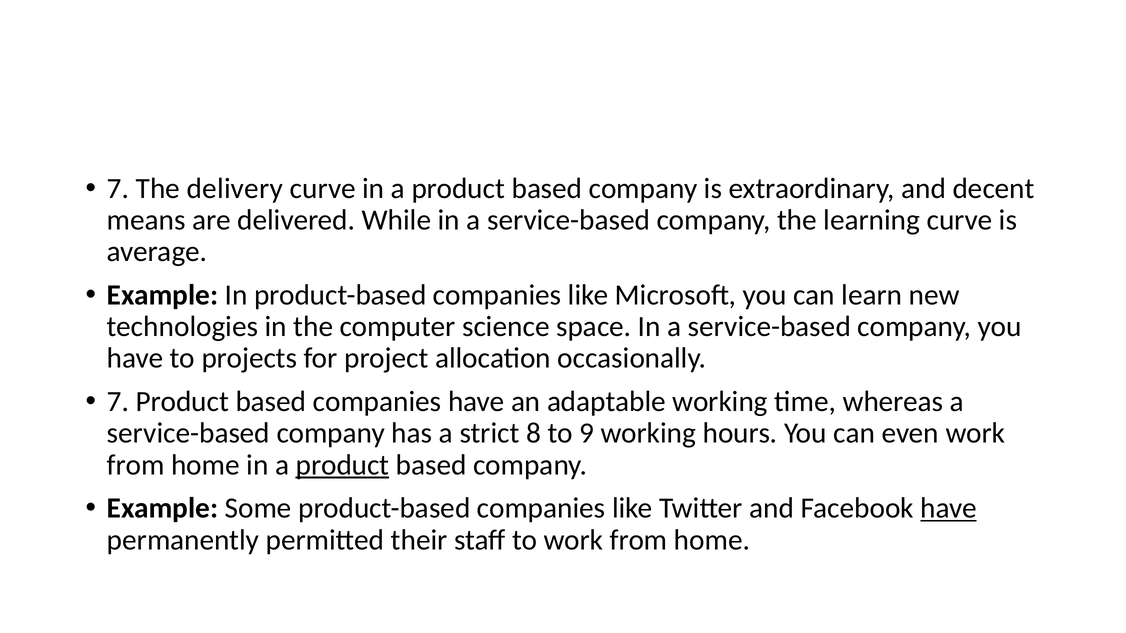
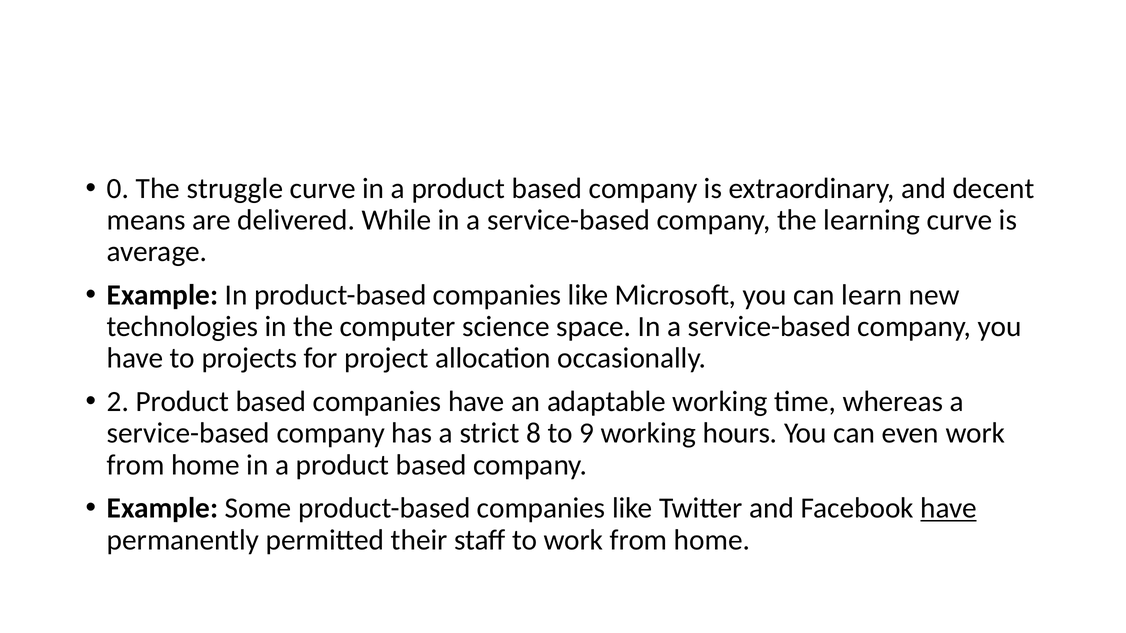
7: 7 -> 0 (118, 188)
delivery: delivery -> struggle (235, 188)
7: 7 -> 2 (118, 402)
product underline: present -> none (342, 465)
